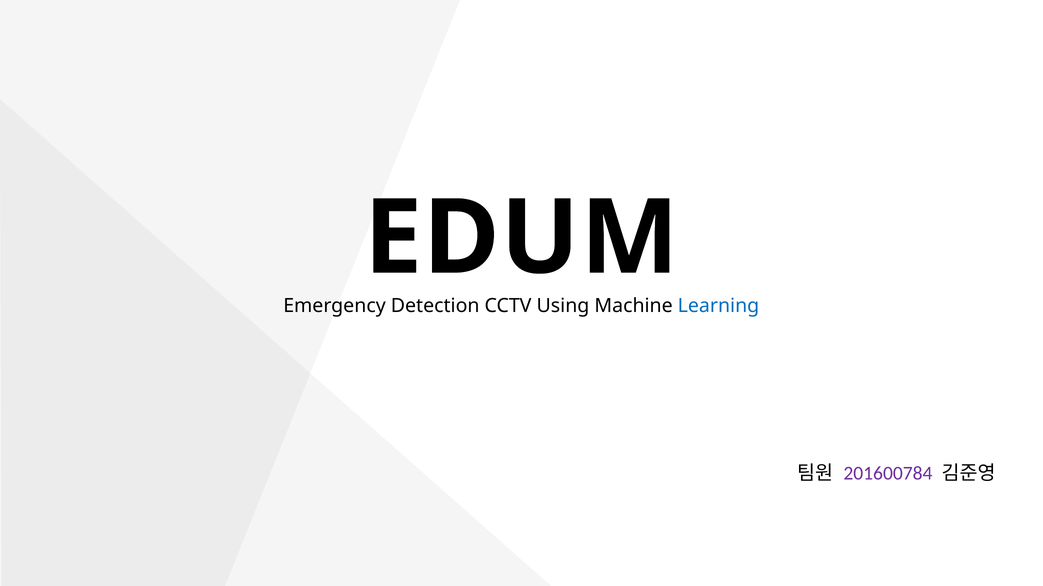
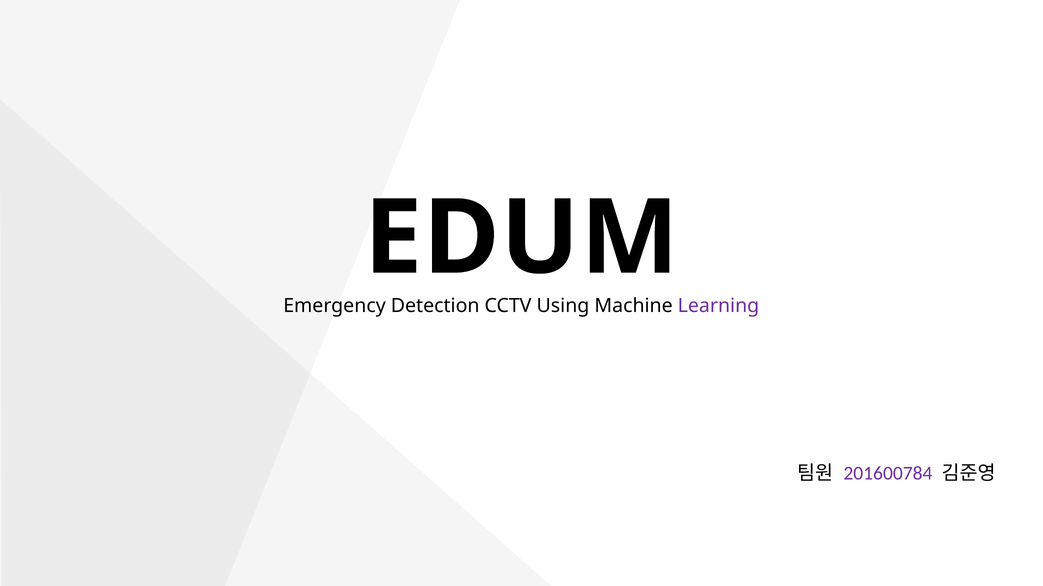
Learning colour: blue -> purple (718, 306)
